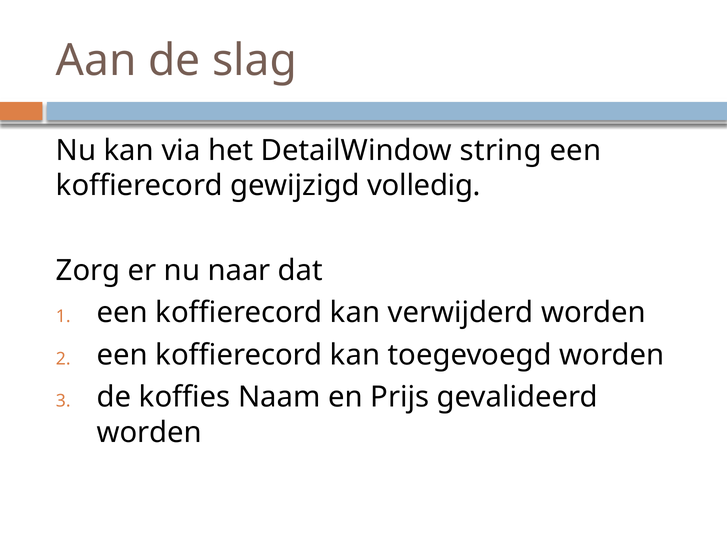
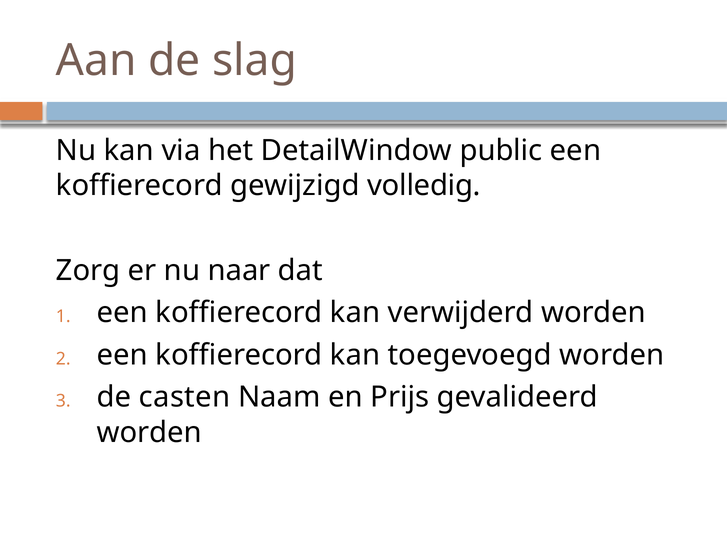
string: string -> public (501, 150)
koffies: koffies -> casten (185, 397)
